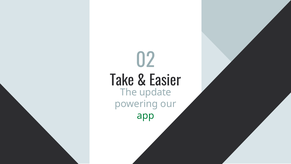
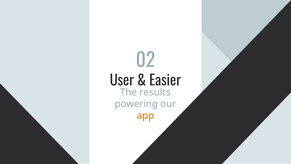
Take: Take -> User (122, 81)
update: update -> results (155, 92)
app colour: green -> orange (146, 115)
